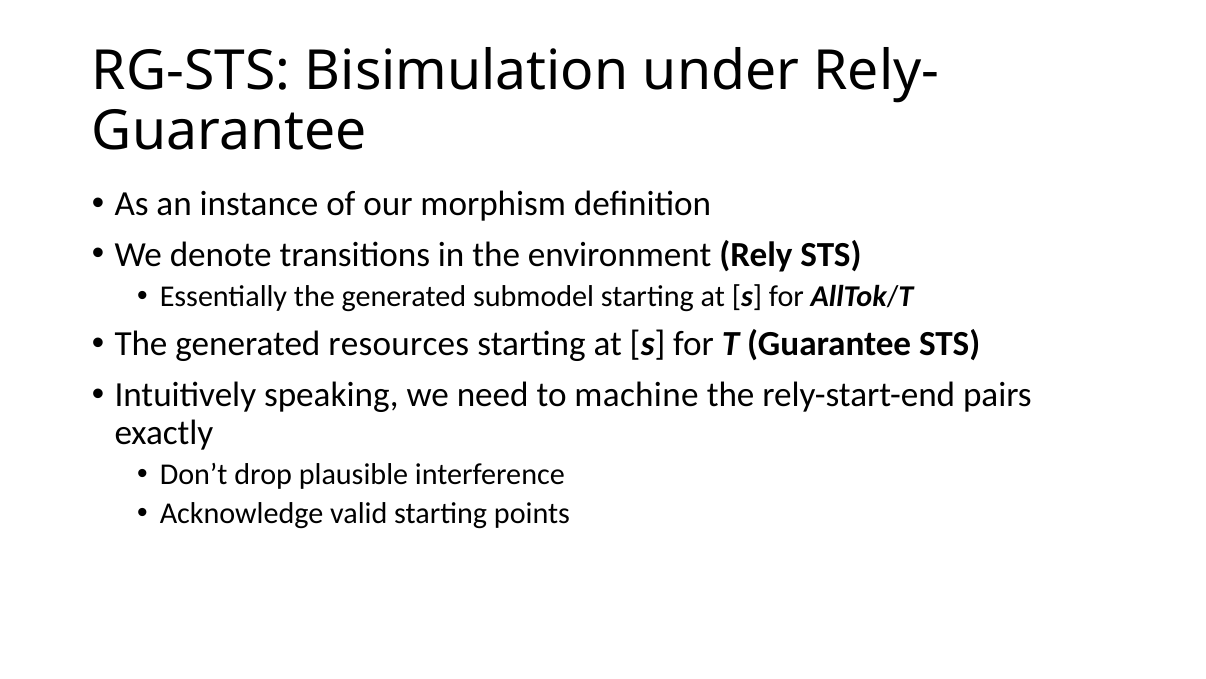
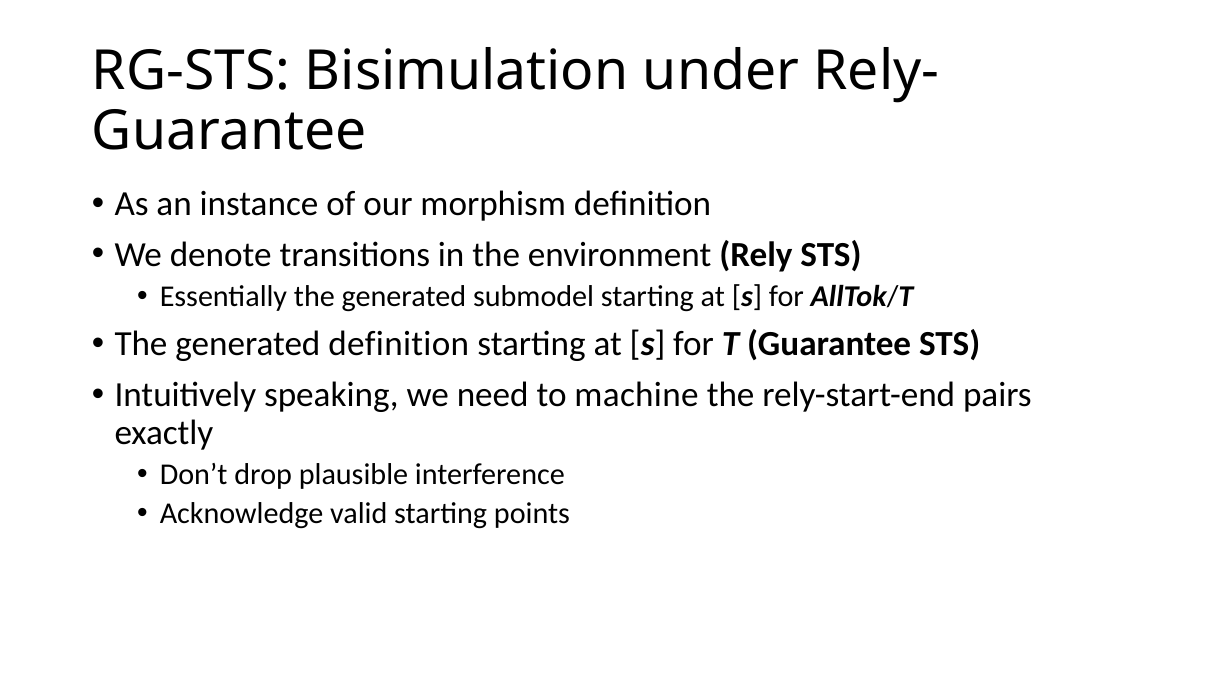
generated resources: resources -> definition (399, 344)
